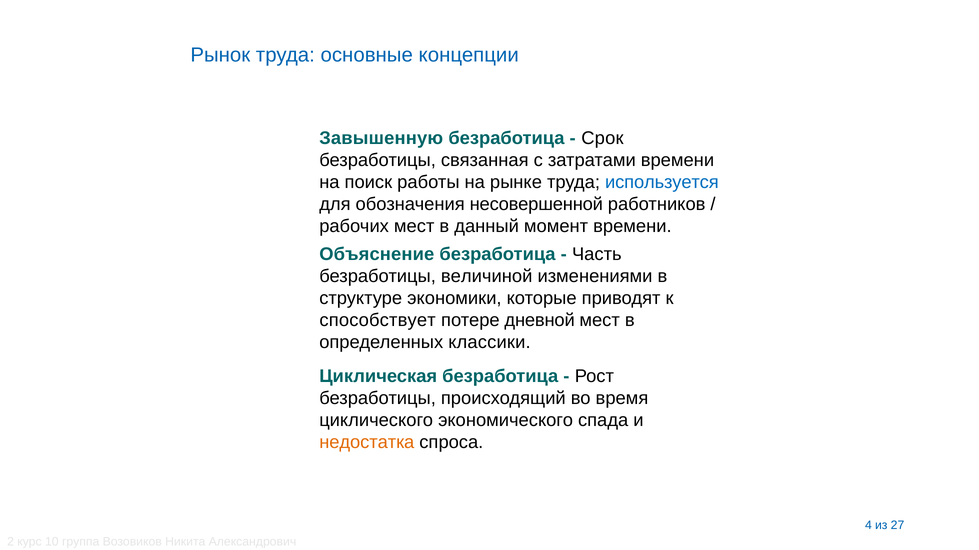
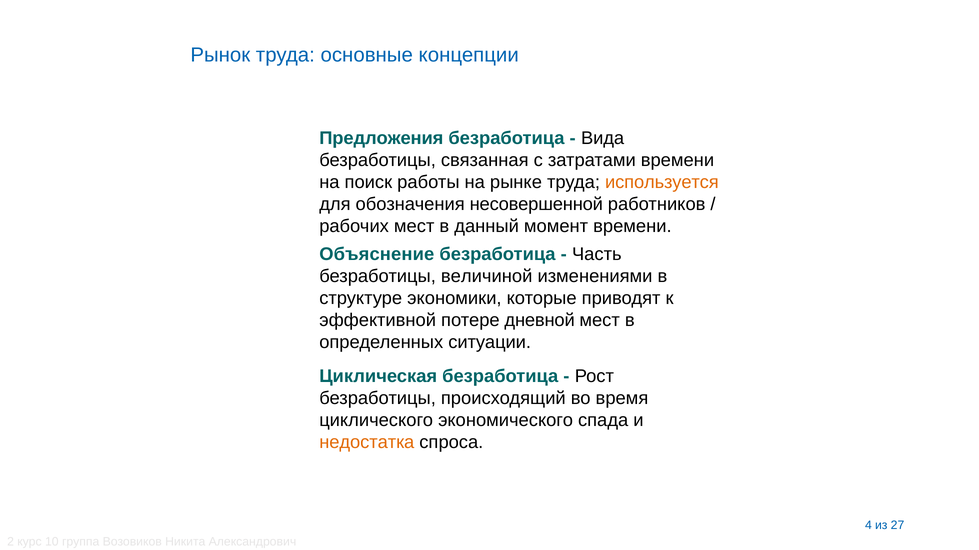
Завышенную: Завышенную -> Предложения (381, 138)
Срок: Срок -> Вида (603, 138)
используется colour: blue -> orange (662, 182)
способствует: способствует -> эффективной (378, 321)
классики: классики -> ситуации (490, 343)
